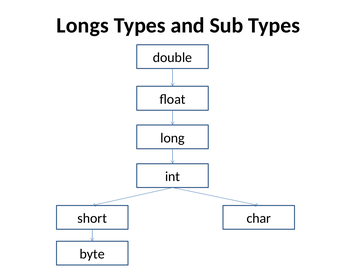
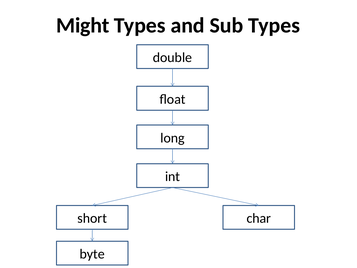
Longs: Longs -> Might (83, 25)
